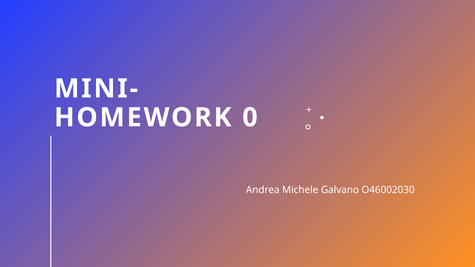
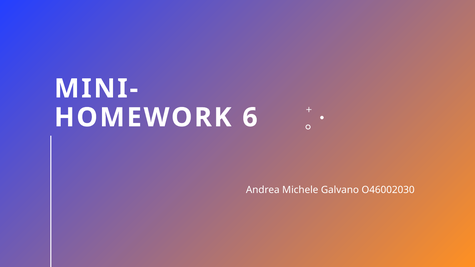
0: 0 -> 6 (250, 118)
